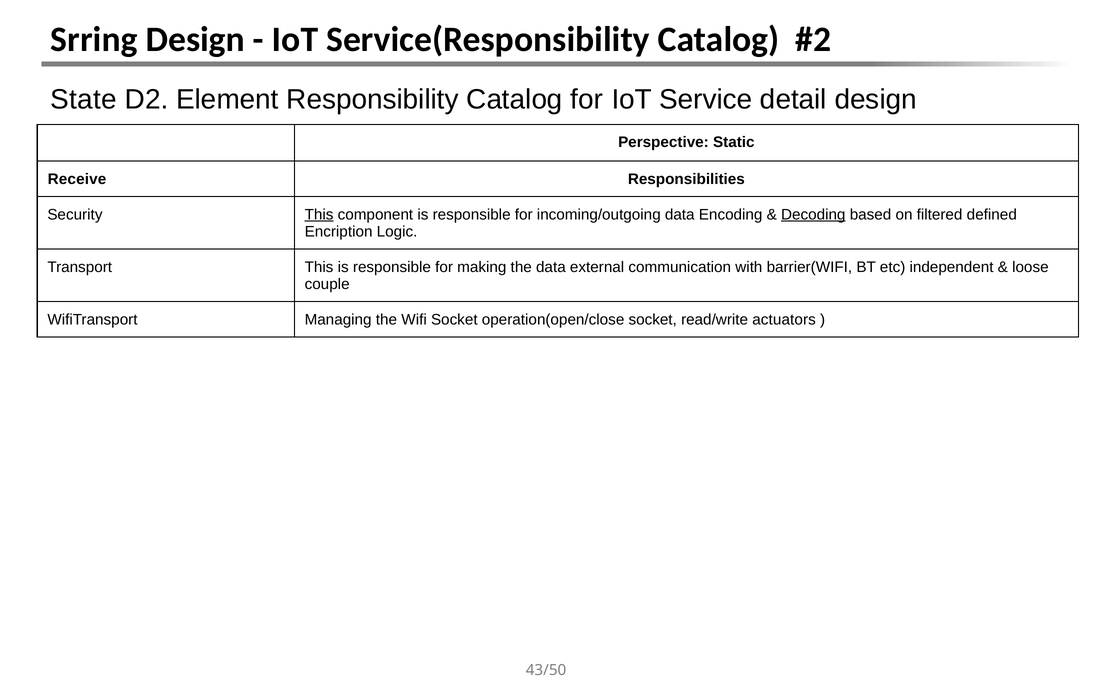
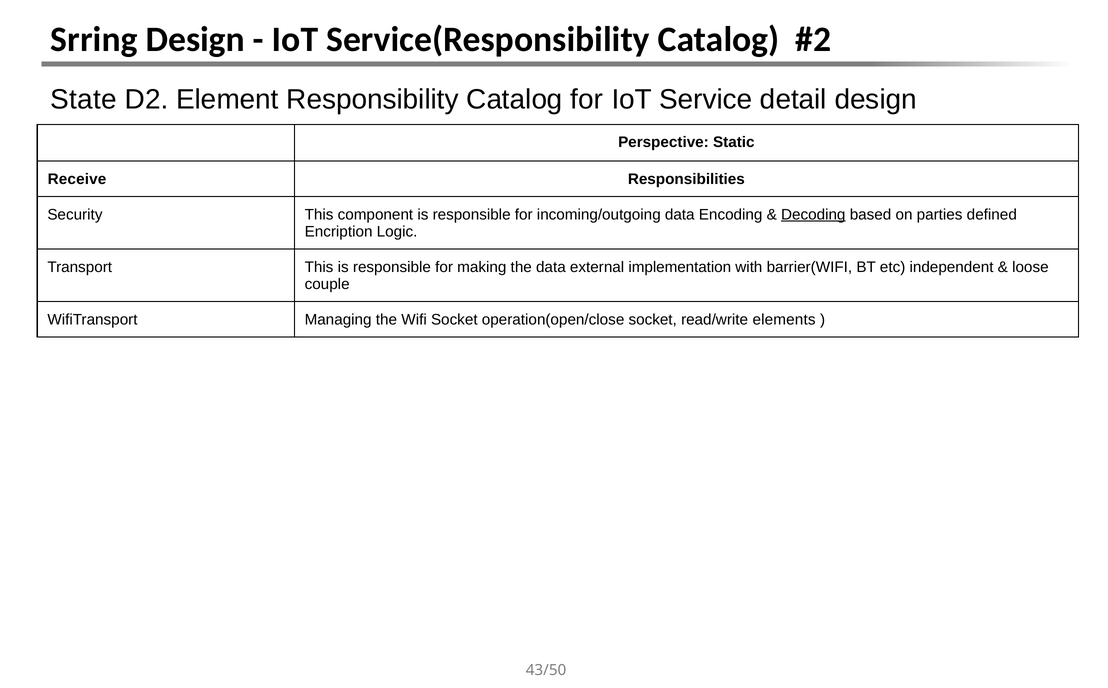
This underline: present -> none (319, 214)
filtered: filtered -> parties (940, 214)
communication: communication -> implementation (680, 267)
actuators: actuators -> elements (784, 320)
